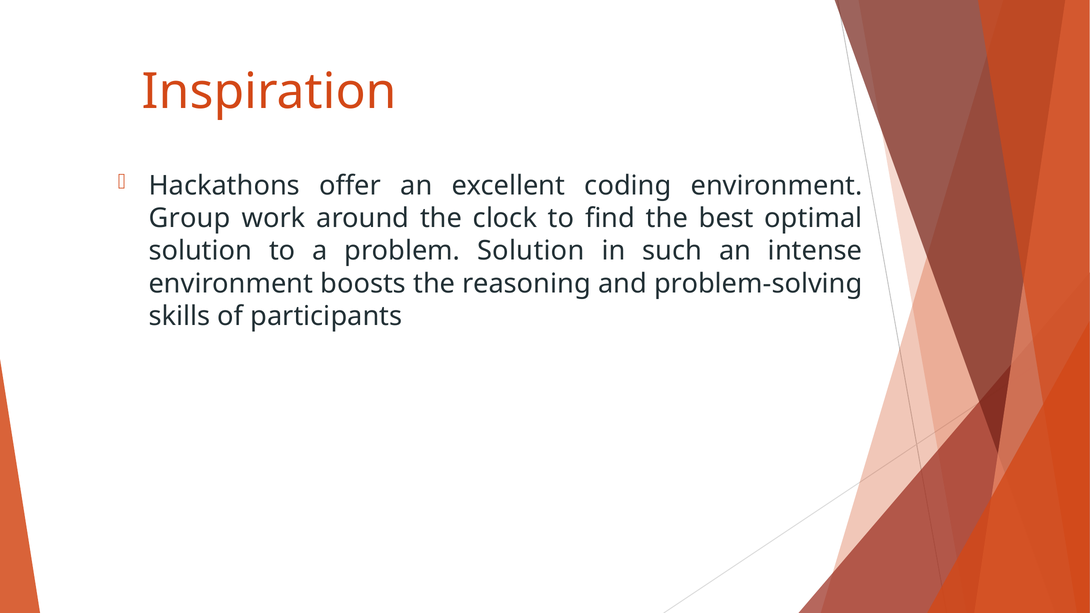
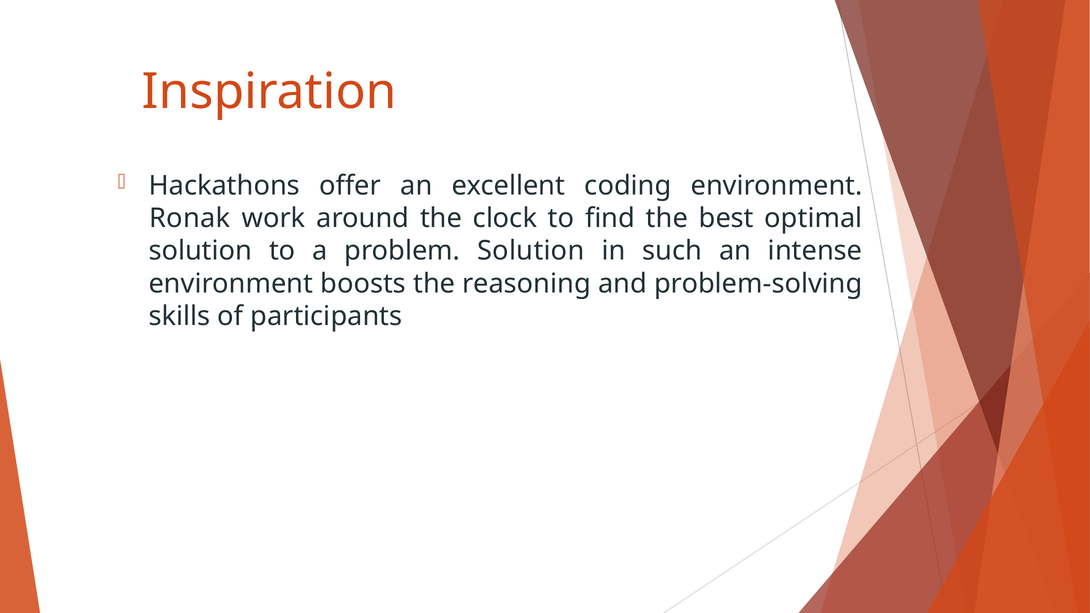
Group: Group -> Ronak (190, 218)
